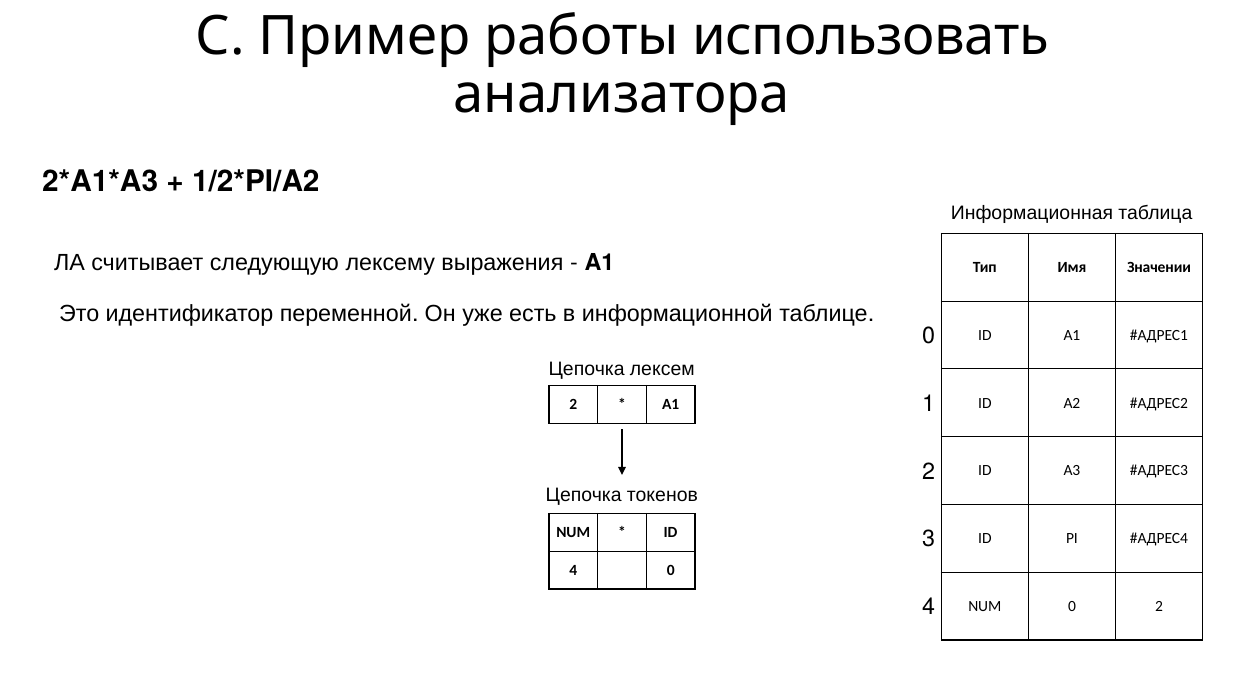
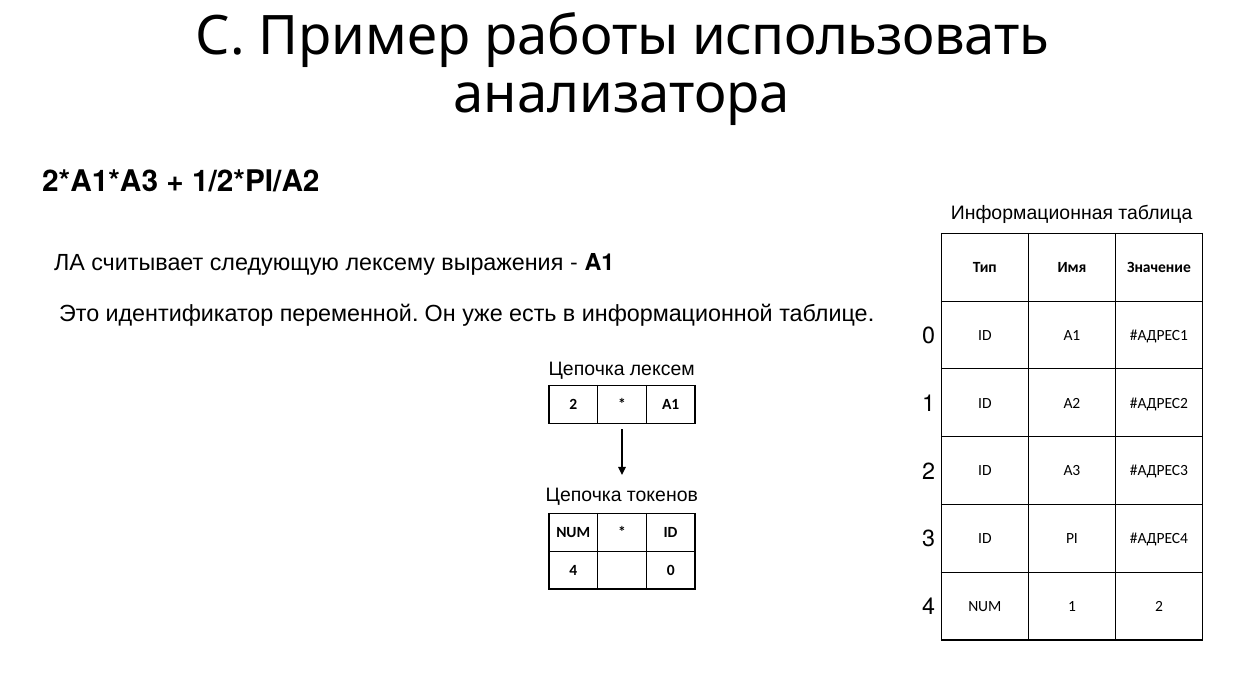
Значении: Значении -> Значение (1159, 267)
NUM 0: 0 -> 1 (1072, 606)
